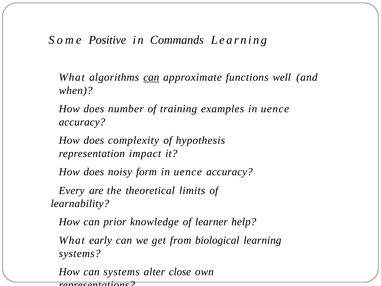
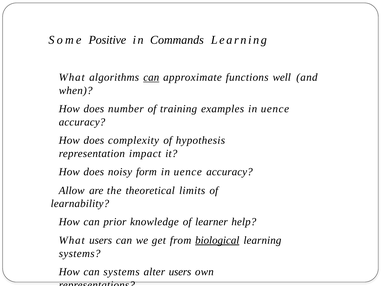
Every: Every -> Allow (72, 190)
What early: early -> users (101, 240)
biological underline: none -> present (217, 240)
alter close: close -> users (180, 272)
